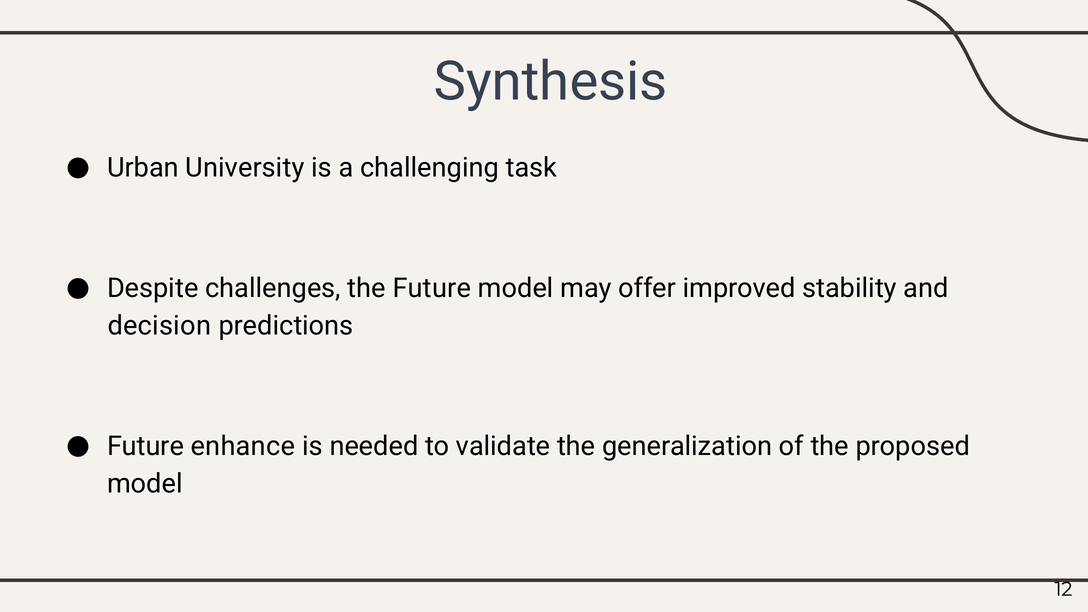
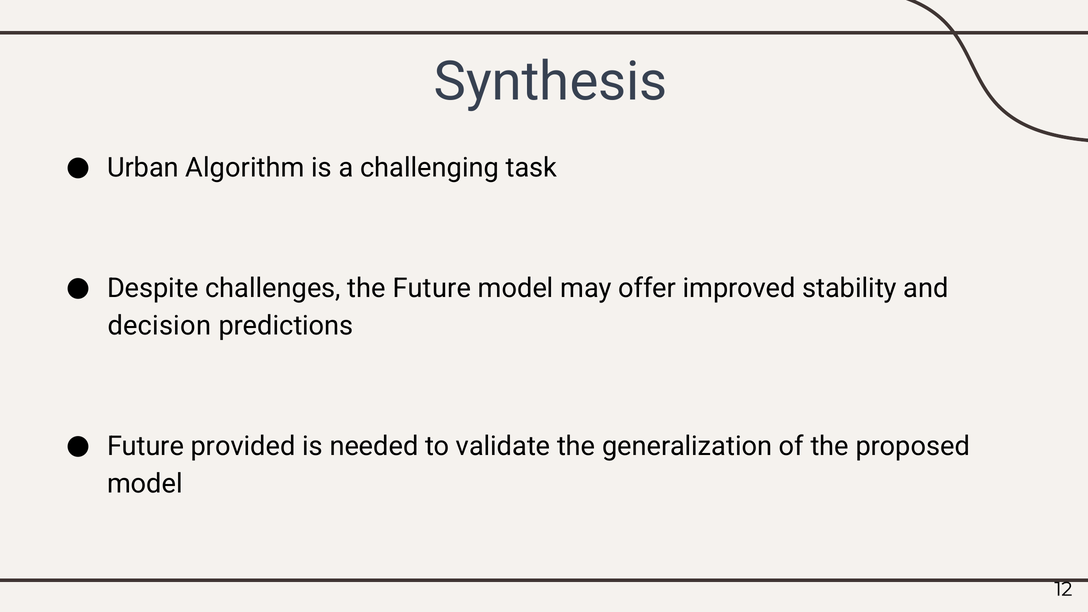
University: University -> Algorithm (245, 168)
enhance: enhance -> provided (243, 446)
